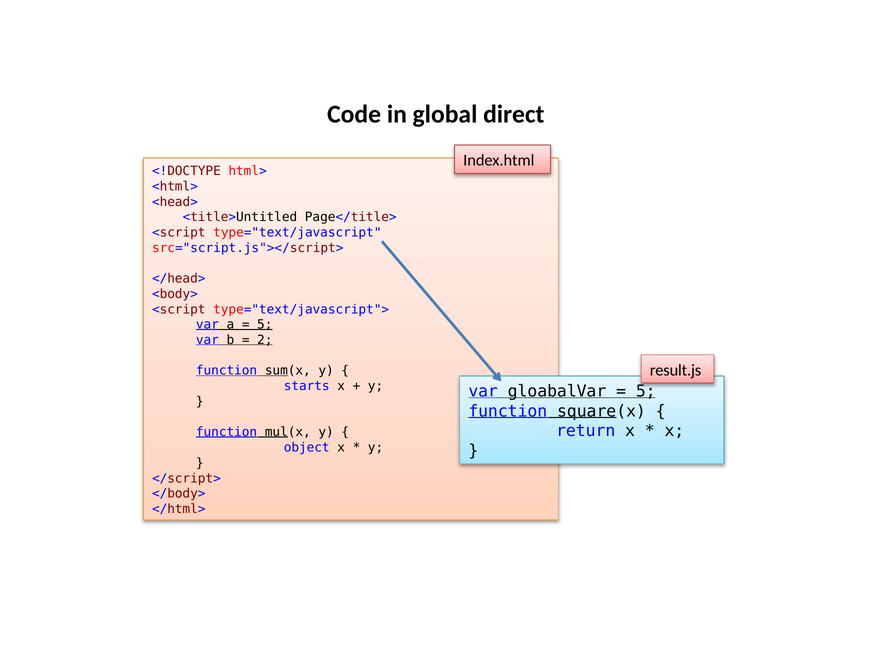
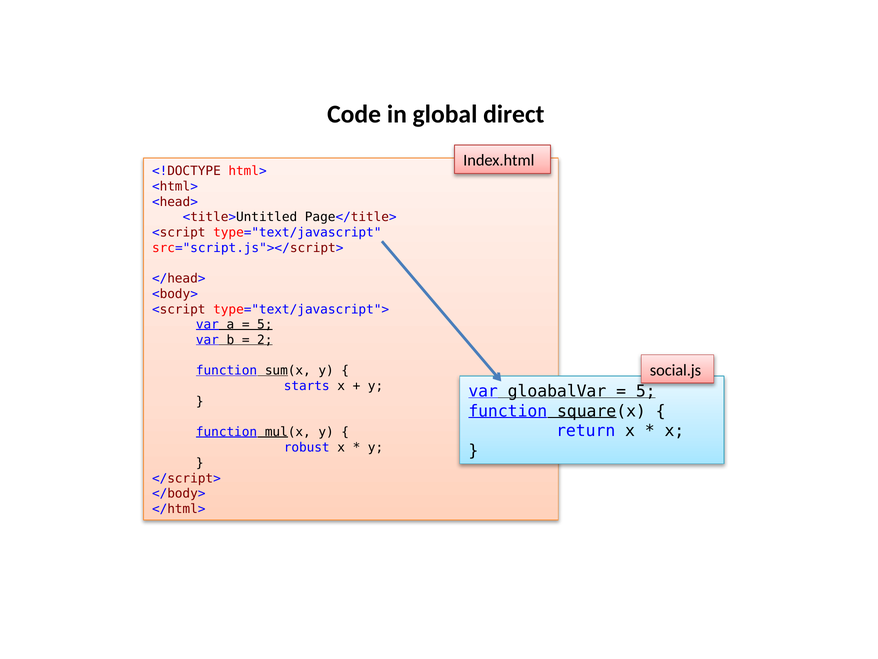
result.js: result.js -> social.js (675, 370)
object: object -> robust (307, 447)
